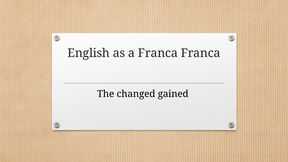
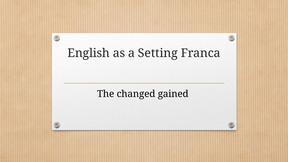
a Franca: Franca -> Setting (158, 53)
